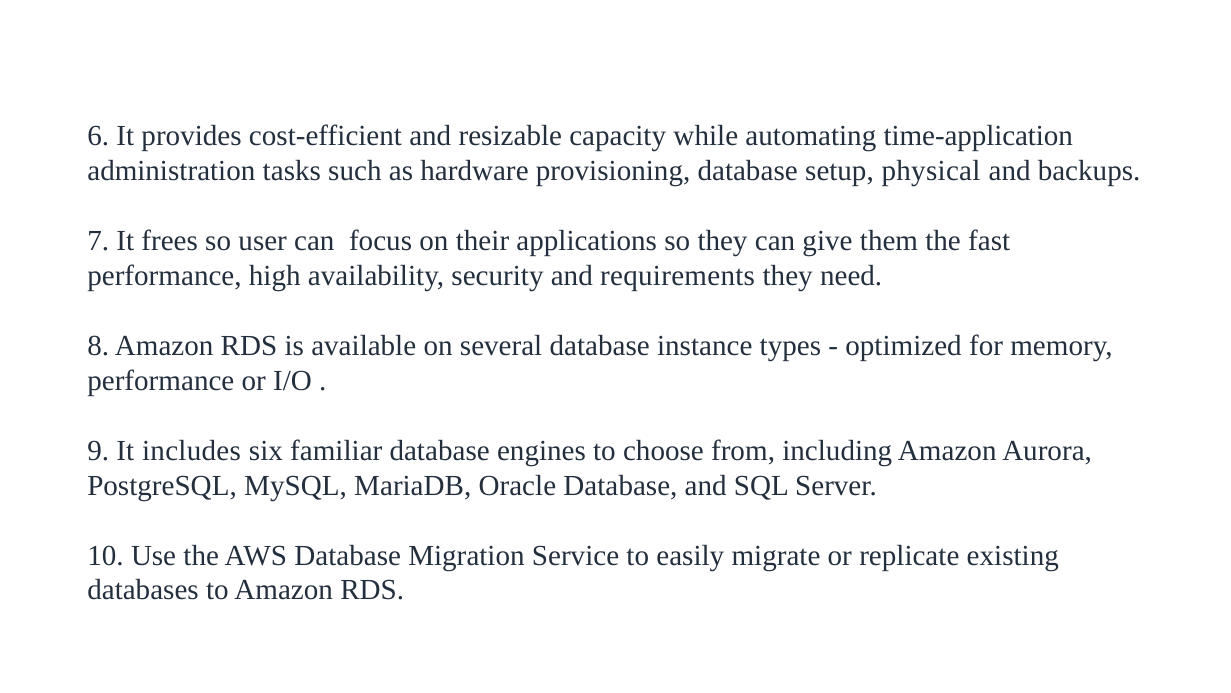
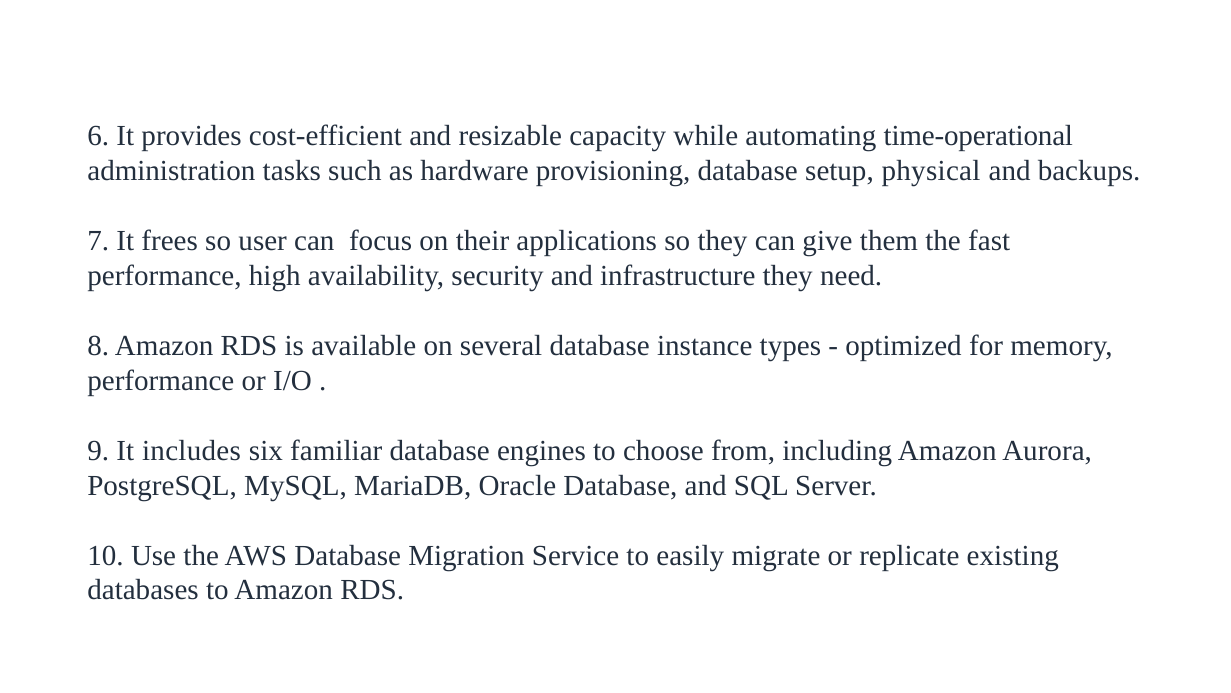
time-application: time-application -> time-operational (978, 136)
requirements: requirements -> infrastructure (678, 276)
